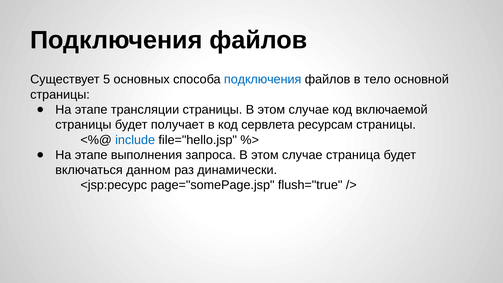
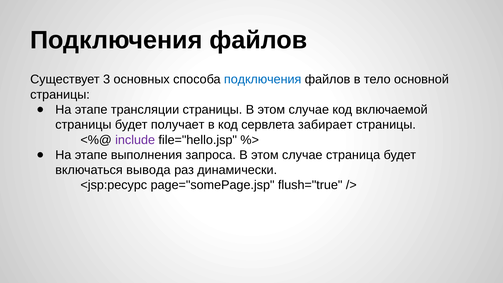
5: 5 -> 3 (107, 79)
ресурсам: ресурсам -> забирает (325, 125)
include colour: blue -> purple (135, 140)
данном: данном -> вывода (148, 170)
